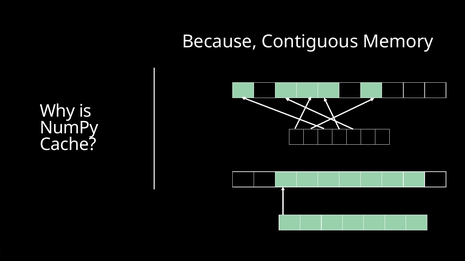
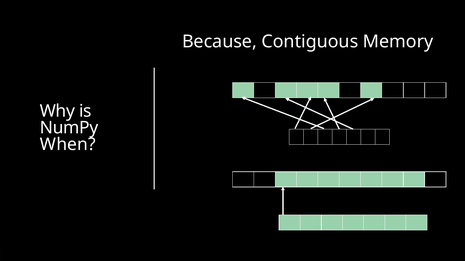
Cache: Cache -> When (68, 145)
